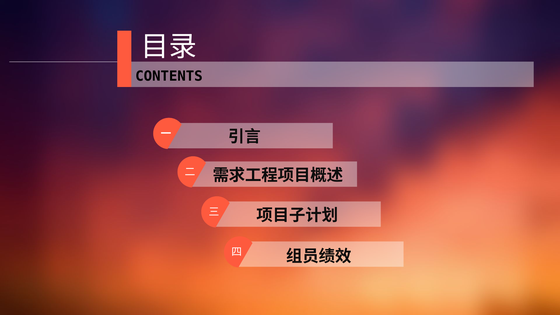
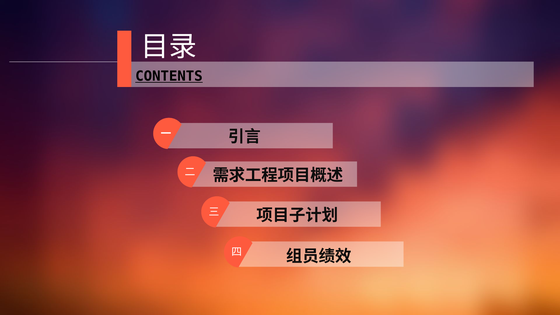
CONTENTS underline: none -> present (169, 76)
